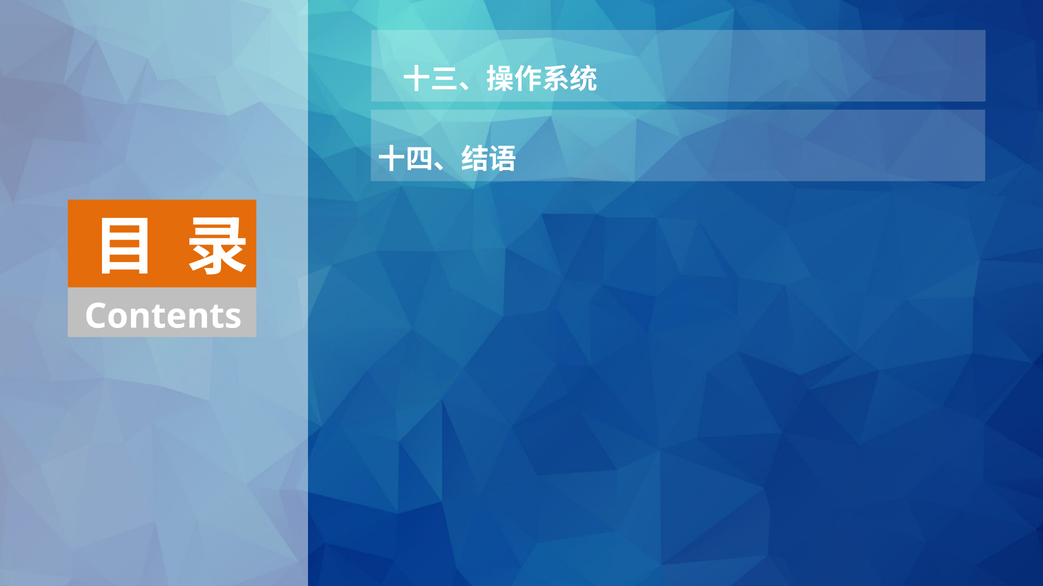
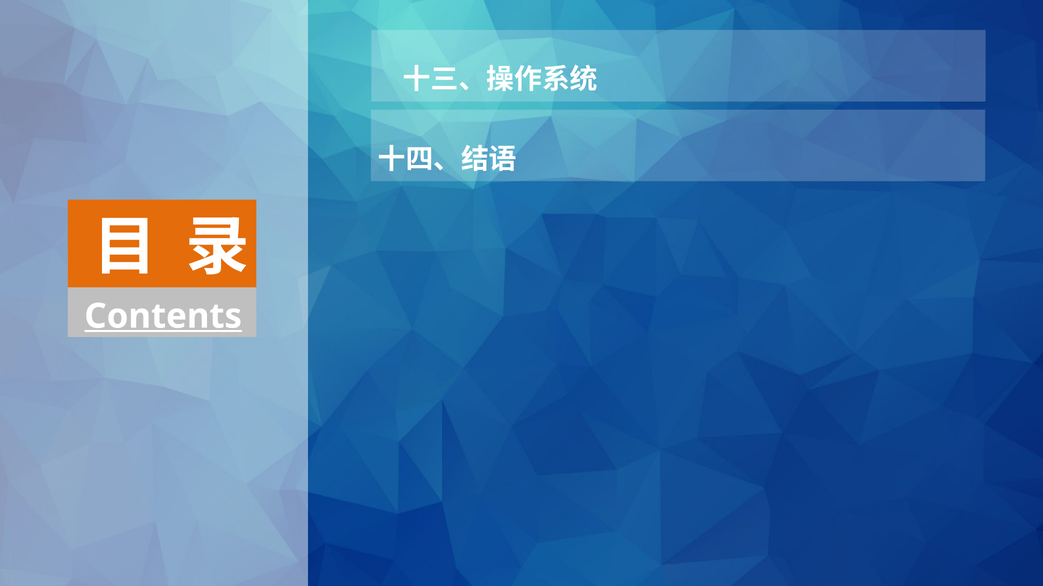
Contents underline: none -> present (163, 317)
